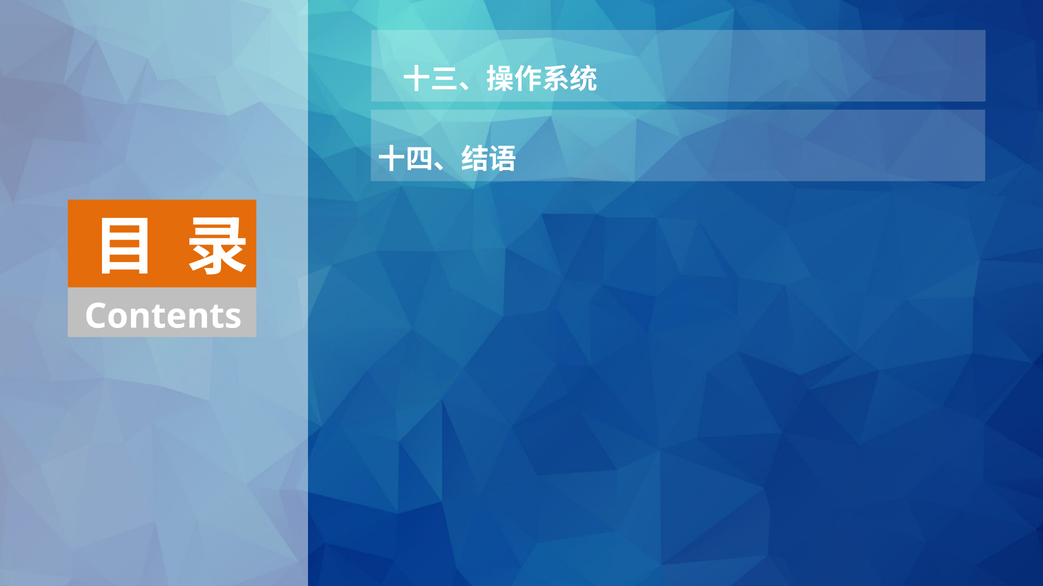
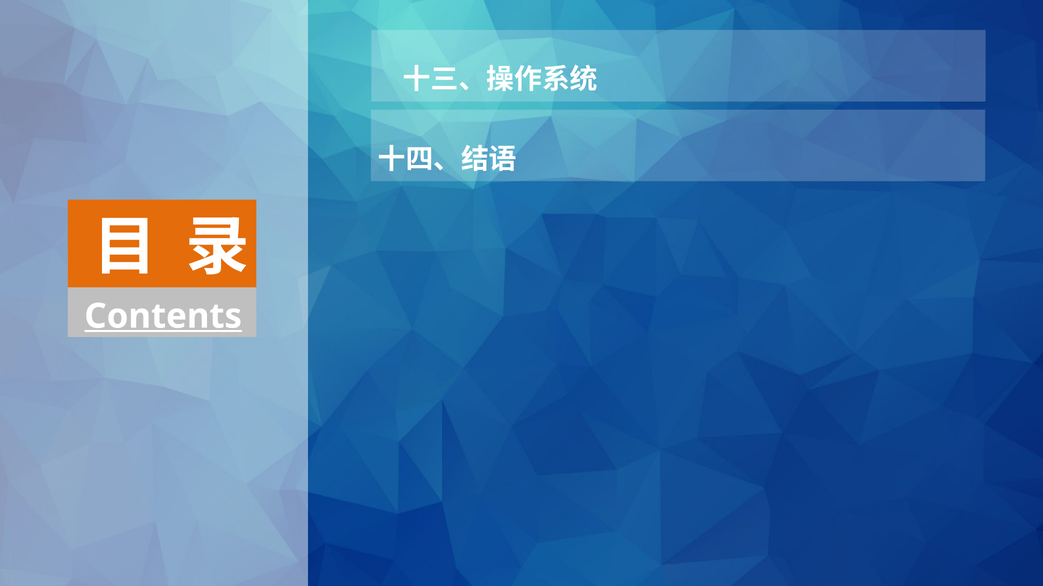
Contents underline: none -> present (163, 317)
